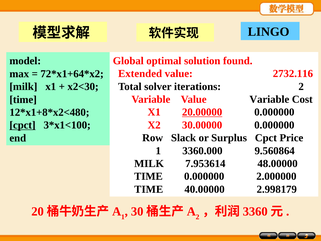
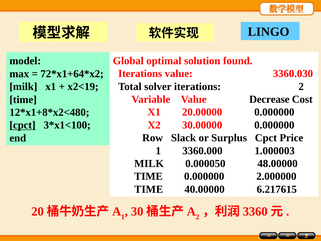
Extended: Extended -> Iterations (140, 74)
2732.116: 2732.116 -> 3360.030 (293, 74)
x2<30: x2<30 -> x2<19 (83, 87)
Value Variable: Variable -> Decrease (269, 99)
20.00000 underline: present -> none (202, 112)
9.560864: 9.560864 -> 1.000003 (275, 151)
7.953614: 7.953614 -> 0.000050 (205, 163)
2.998179: 2.998179 -> 6.217615 (277, 189)
